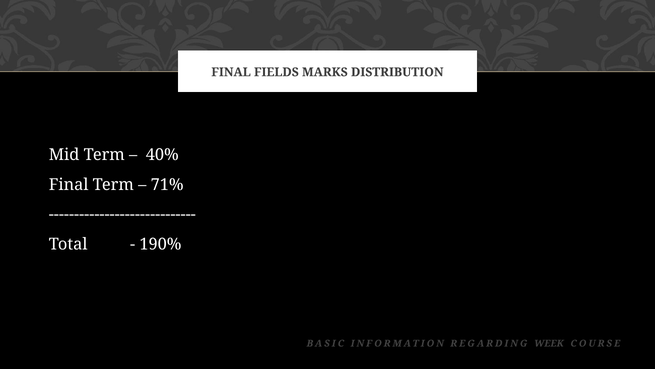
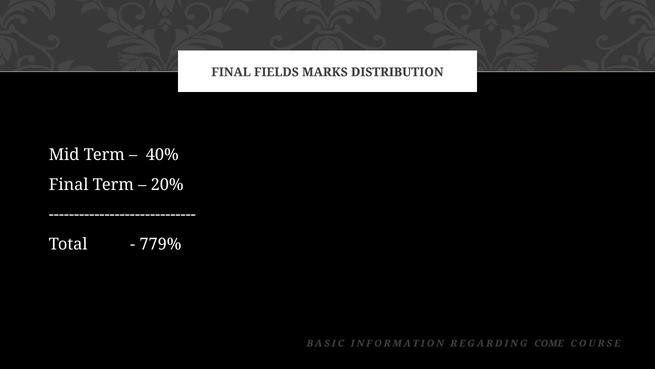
71%: 71% -> 20% (167, 184)
190%: 190% -> 779% (160, 244)
WEEK: WEEK -> COME (549, 343)
